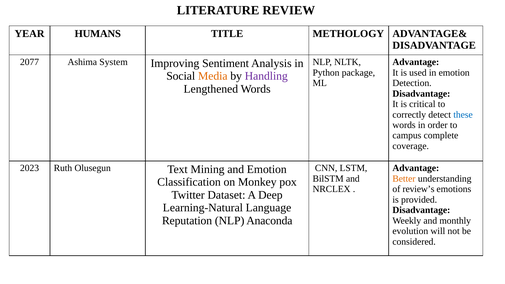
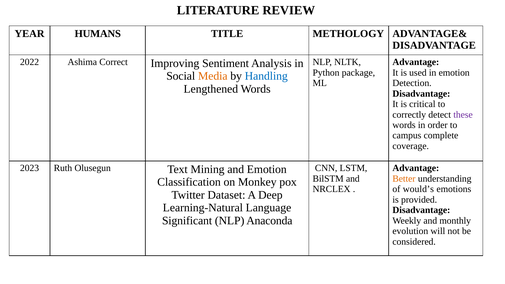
2077: 2077 -> 2022 (30, 62)
System: System -> Correct (114, 62)
Handling colour: purple -> blue (266, 76)
these colour: blue -> purple (463, 115)
review’s: review’s -> would’s (418, 189)
Reputation: Reputation -> Significant (187, 221)
